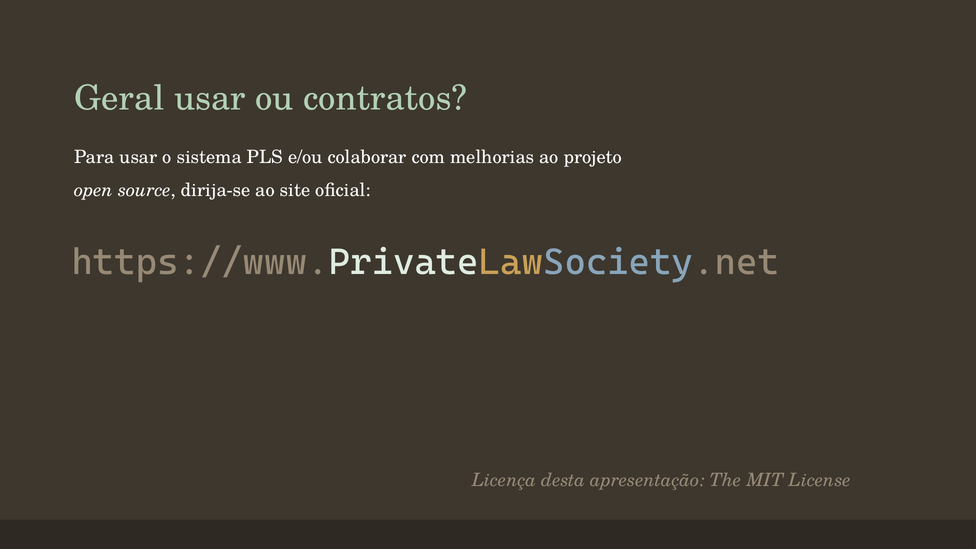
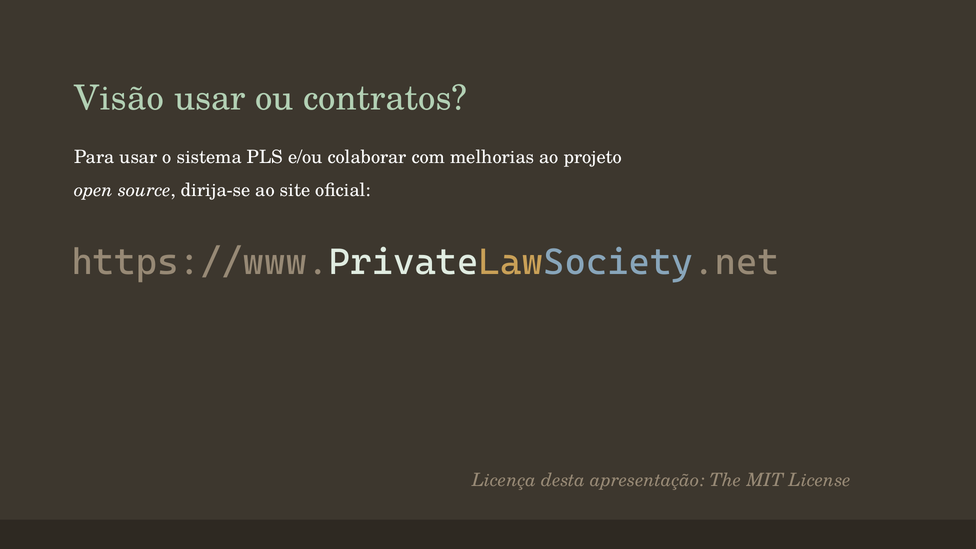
Geral: Geral -> Visão (119, 98)
